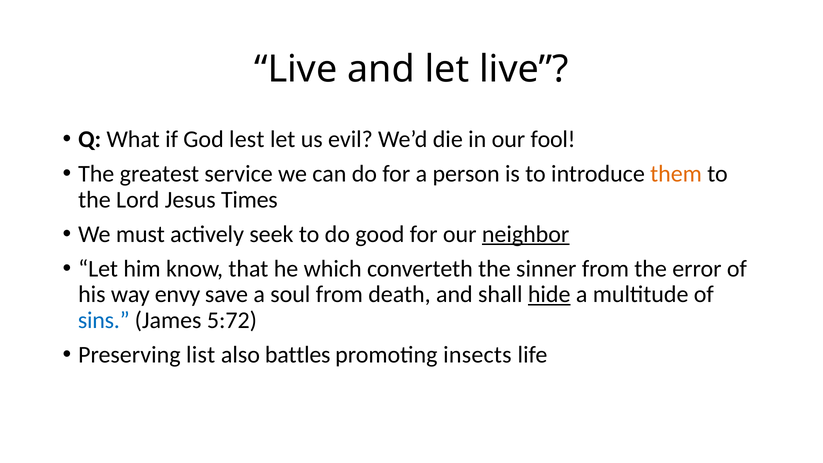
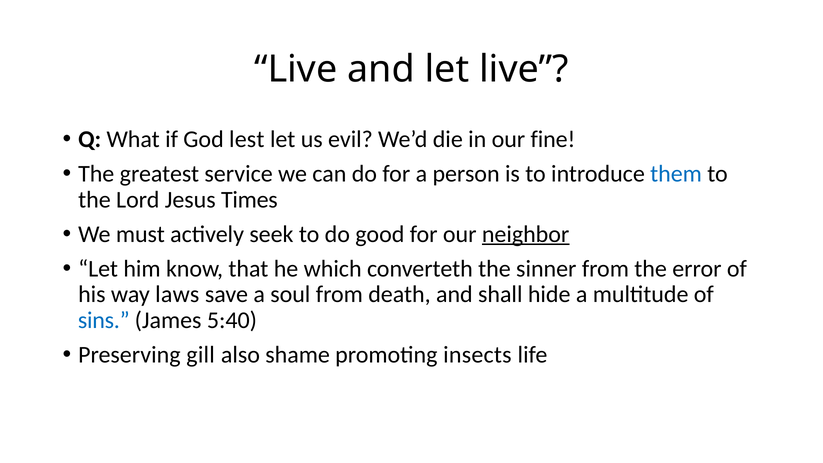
fool: fool -> fine (553, 139)
them colour: orange -> blue (676, 174)
envy: envy -> laws (177, 295)
hide underline: present -> none (549, 295)
5:72: 5:72 -> 5:40 (232, 320)
list: list -> gill (201, 355)
battles: battles -> shame (298, 355)
